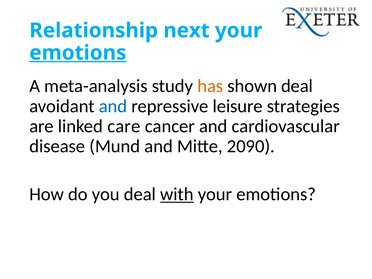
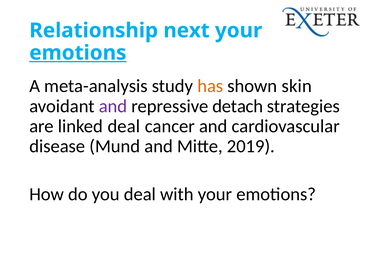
shown deal: deal -> skin (297, 86)
and colour: blue -> purple (113, 106)
leisure: leisure -> detach (238, 106)
linked care: care -> deal (124, 126)
2090: 2090 -> 2019 (251, 146)
with underline: present -> none (177, 194)
